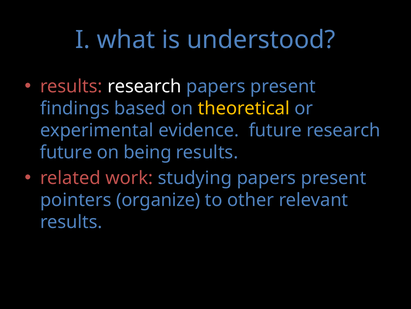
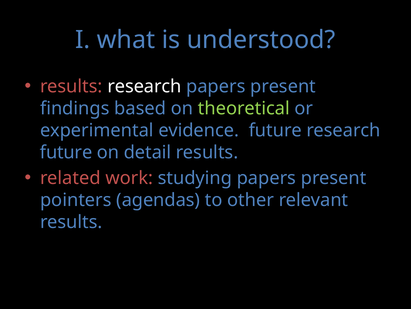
theoretical colour: yellow -> light green (244, 108)
being: being -> detail (148, 152)
organize: organize -> agendas (158, 200)
